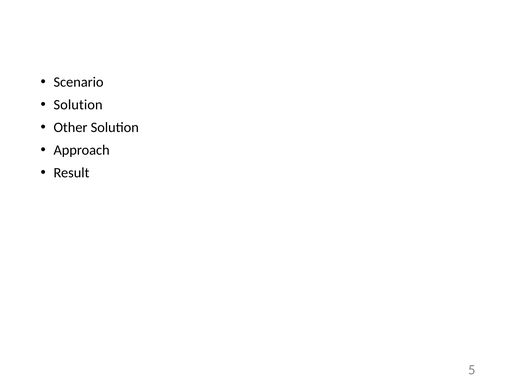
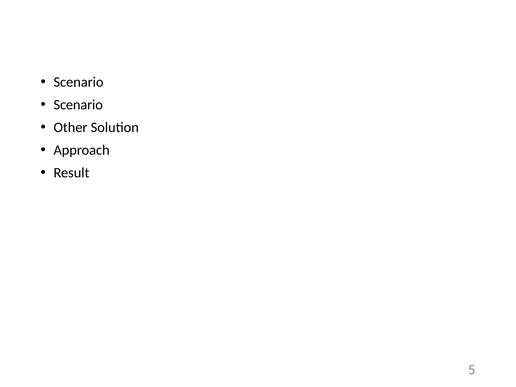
Solution: Solution -> Scenario (78, 105)
